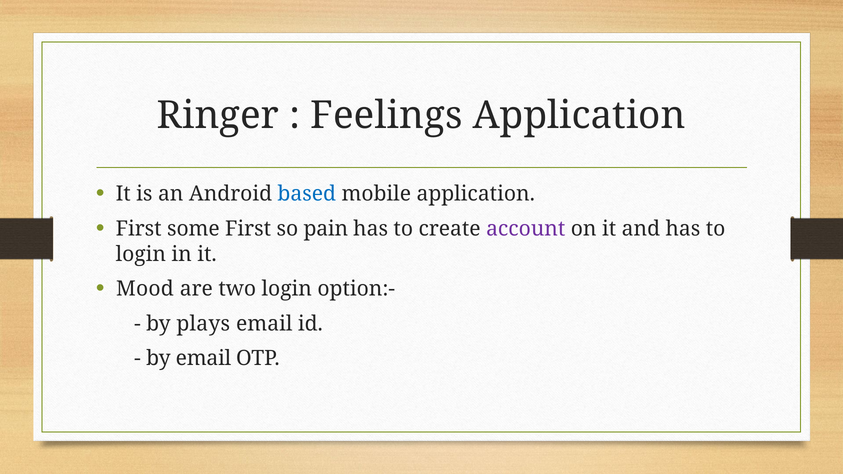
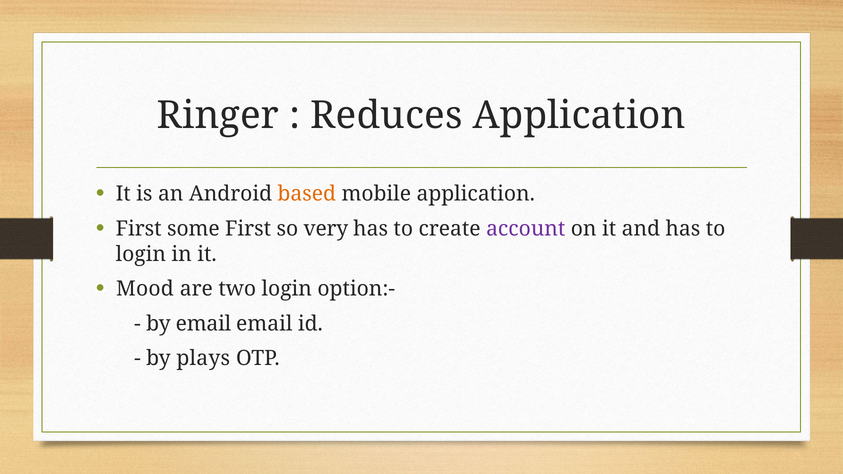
Feelings: Feelings -> Reduces (386, 116)
based colour: blue -> orange (307, 194)
pain: pain -> very (326, 229)
by plays: plays -> email (203, 324)
by email: email -> plays (203, 358)
